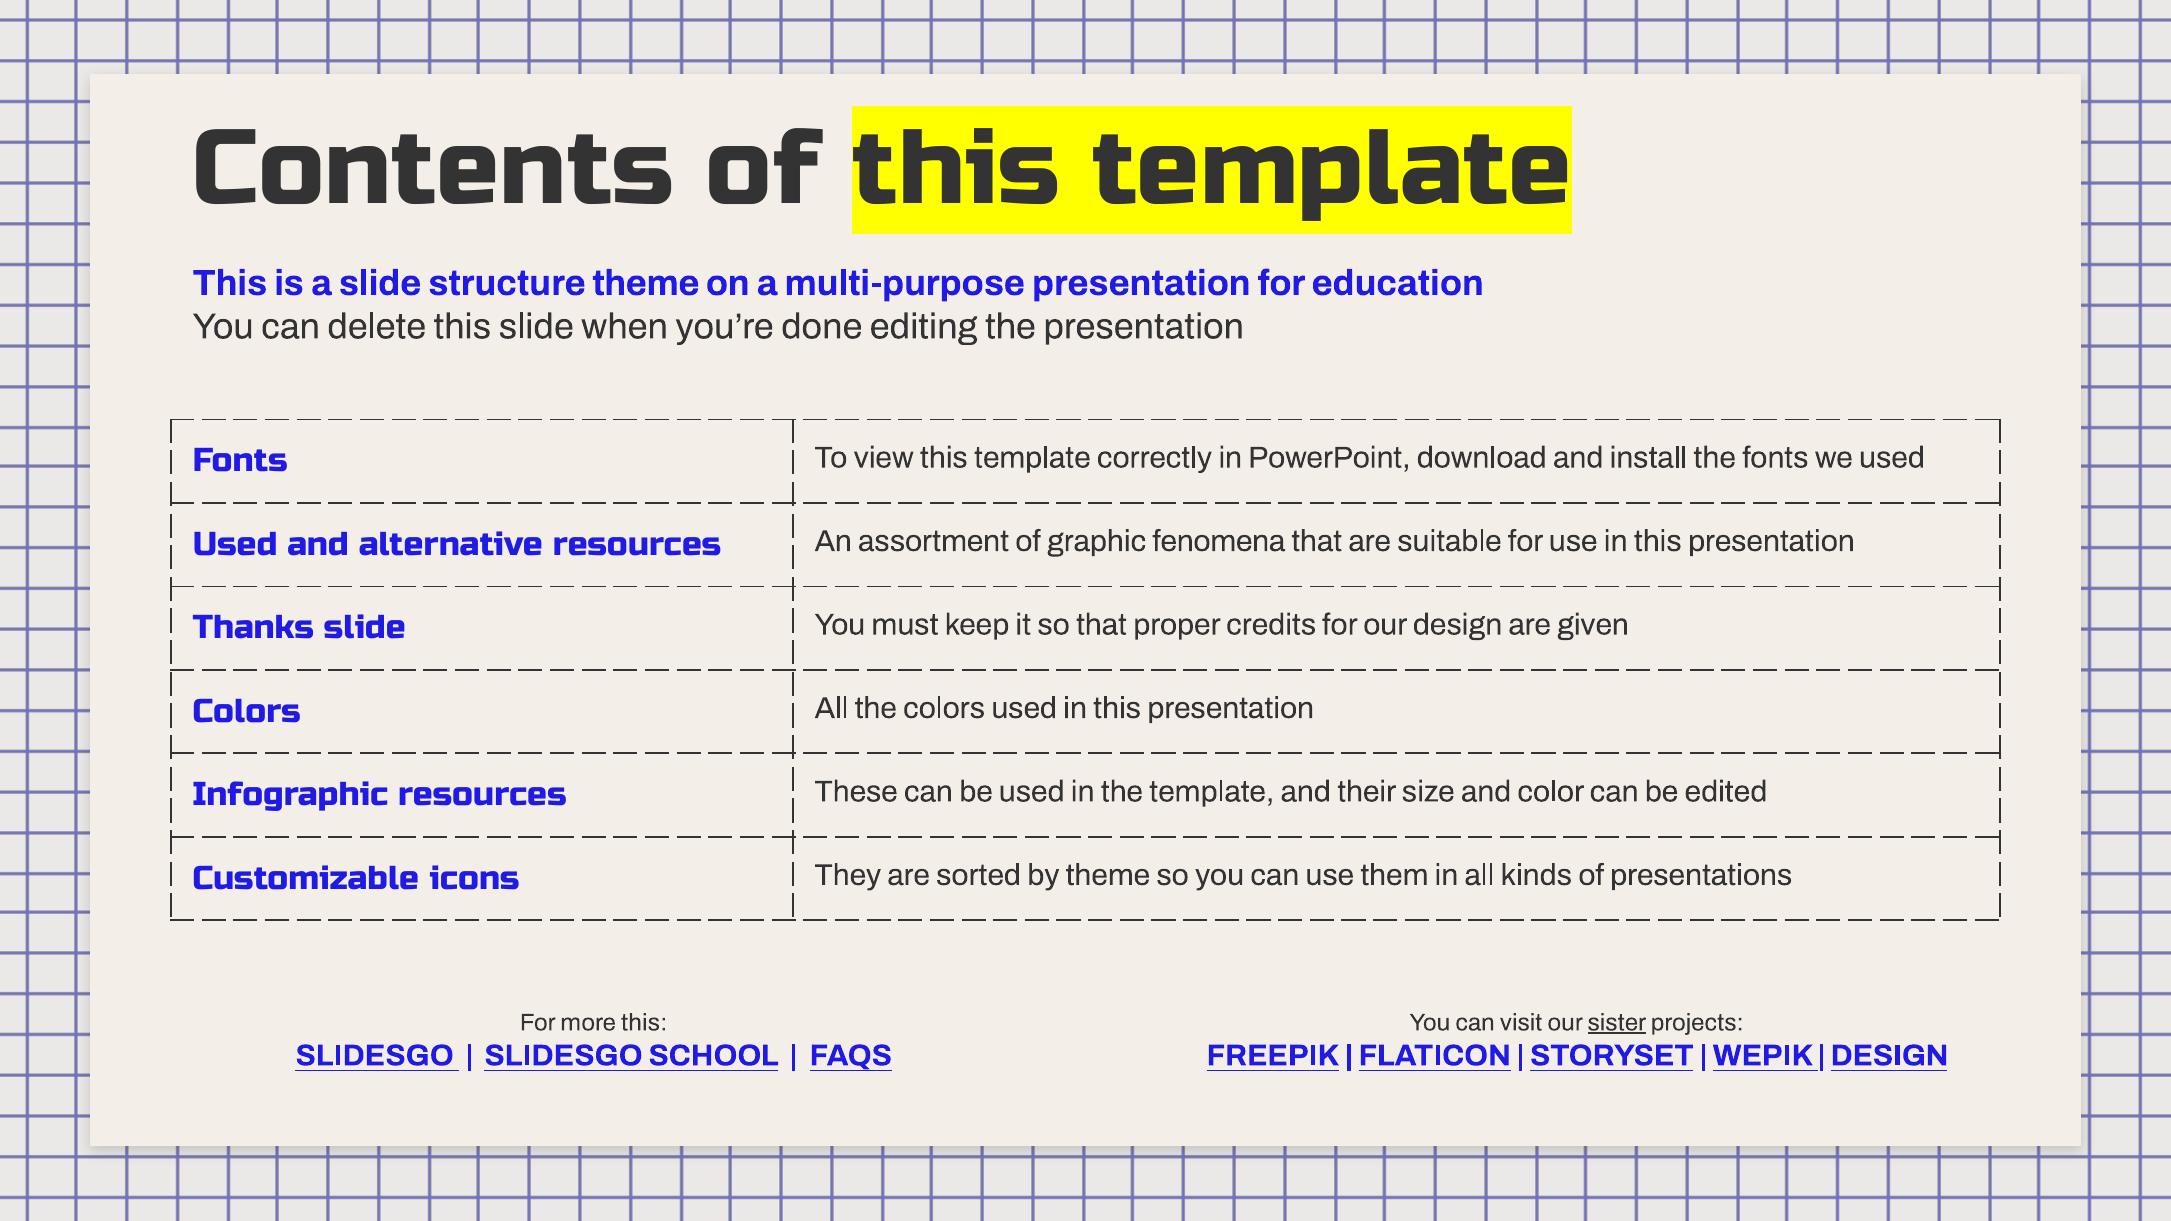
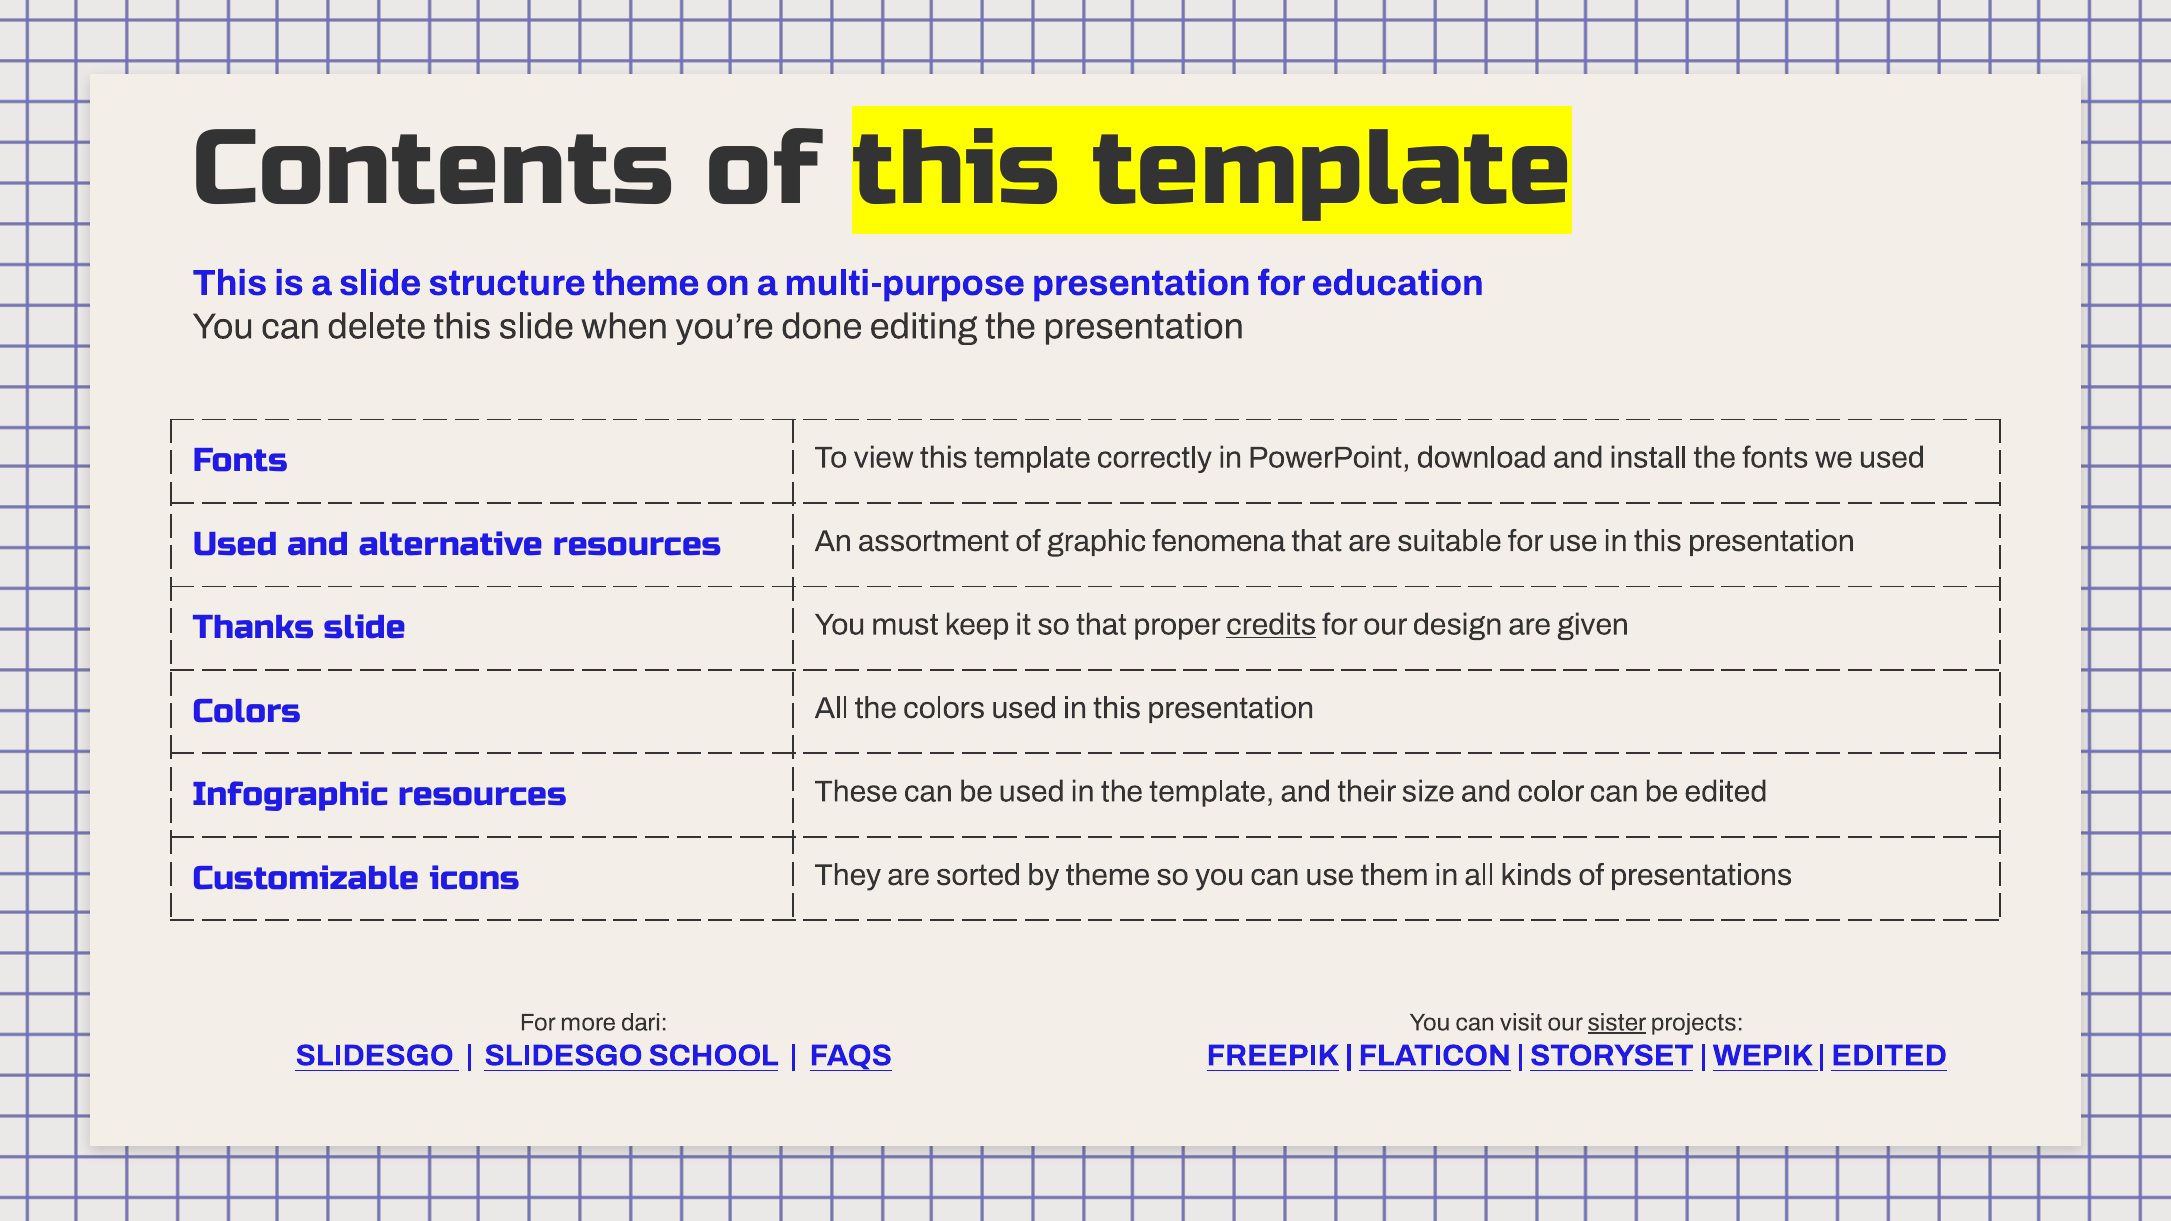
credits underline: none -> present (1271, 625)
more this: this -> dari (644, 1023)
DESIGN: DESIGN -> EDITED (1889, 1056)
